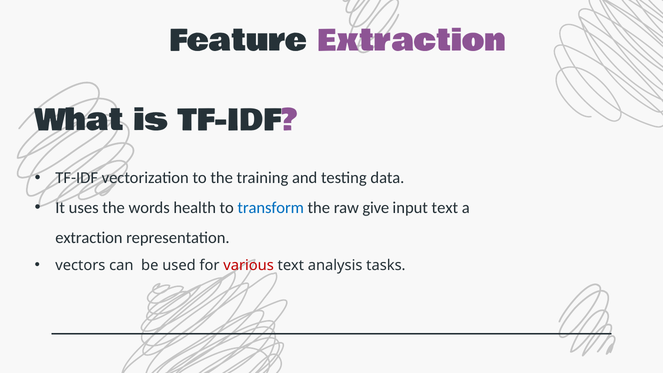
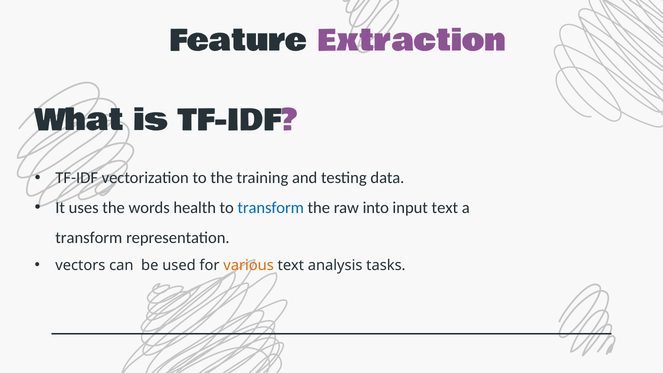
give: give -> into (376, 208)
extraction: extraction -> transform (89, 238)
various colour: red -> orange (249, 265)
